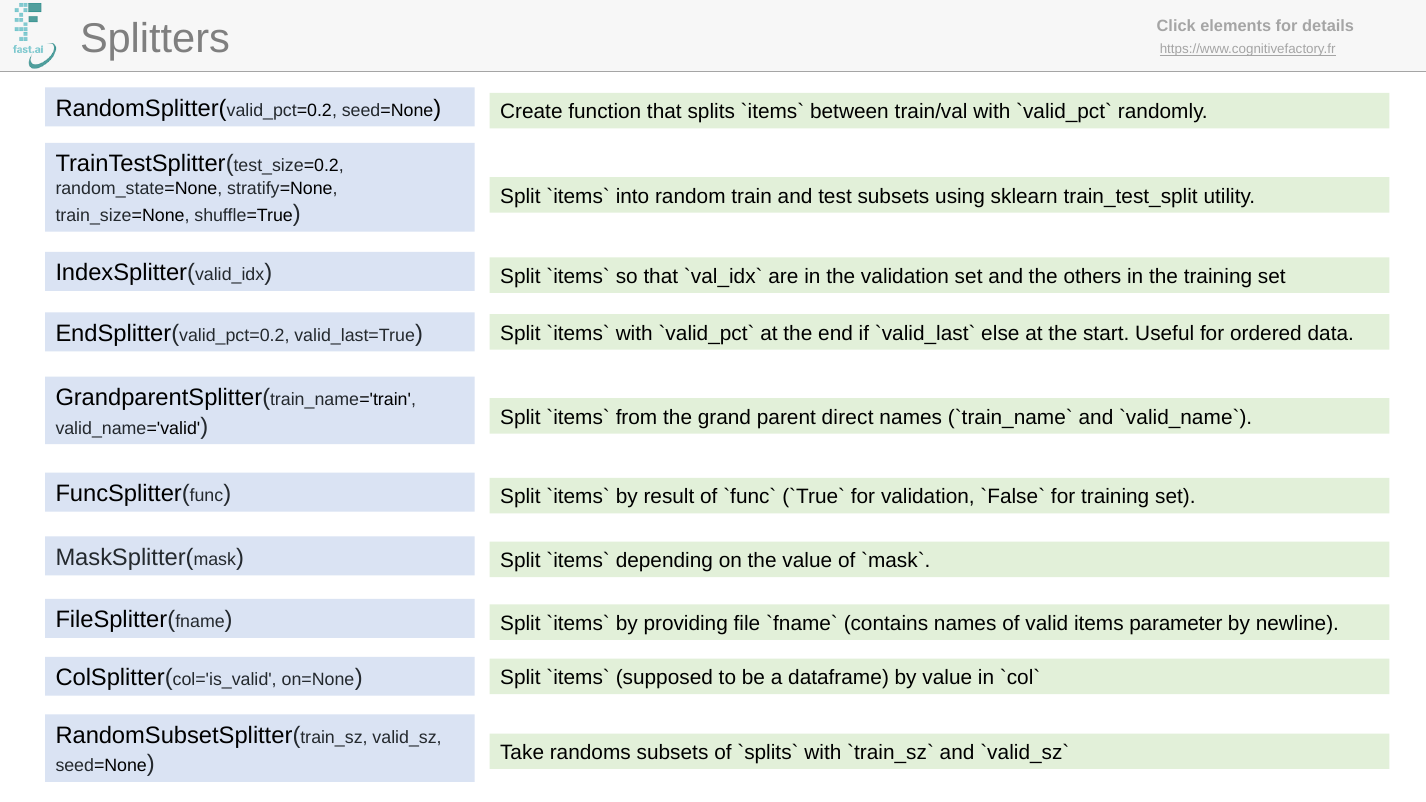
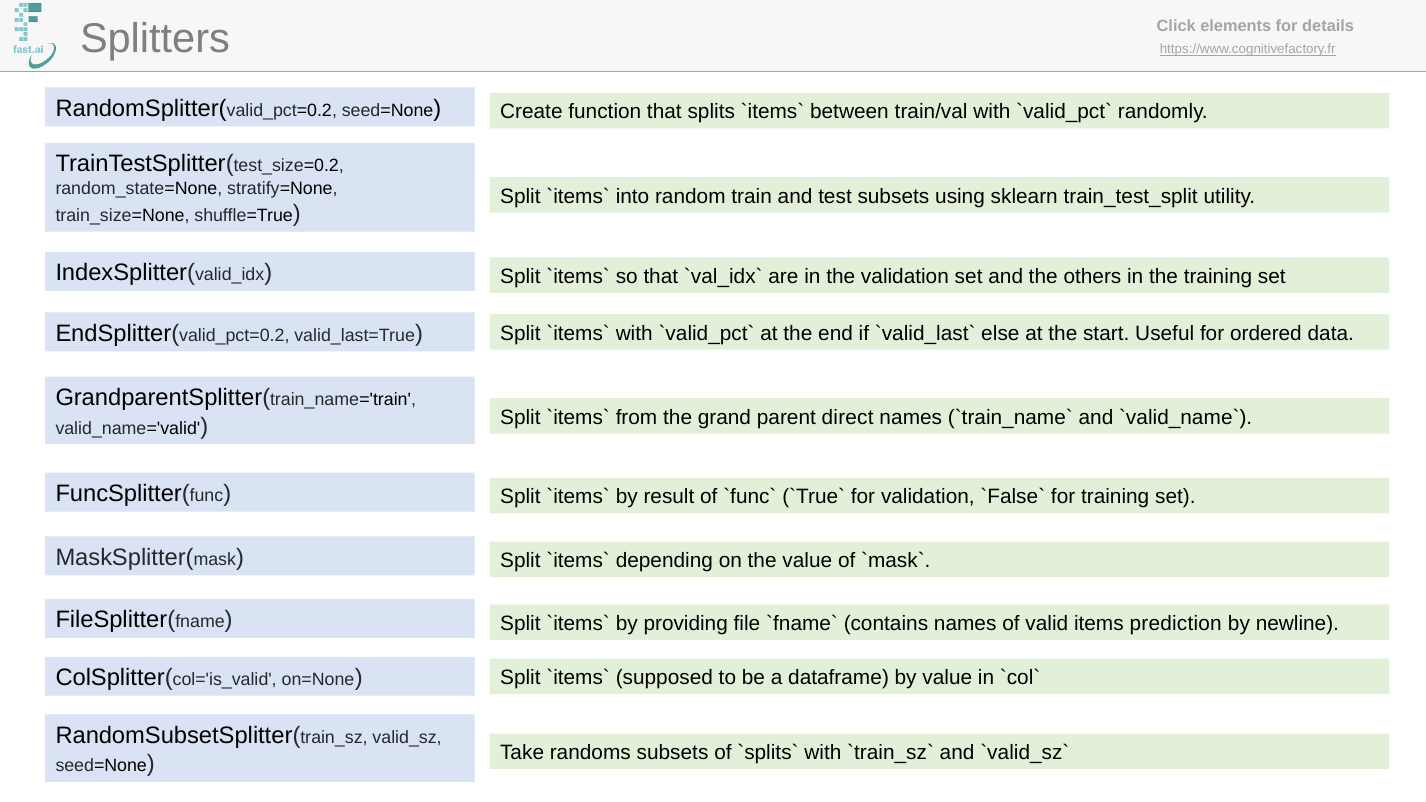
parameter: parameter -> prediction (1176, 624)
